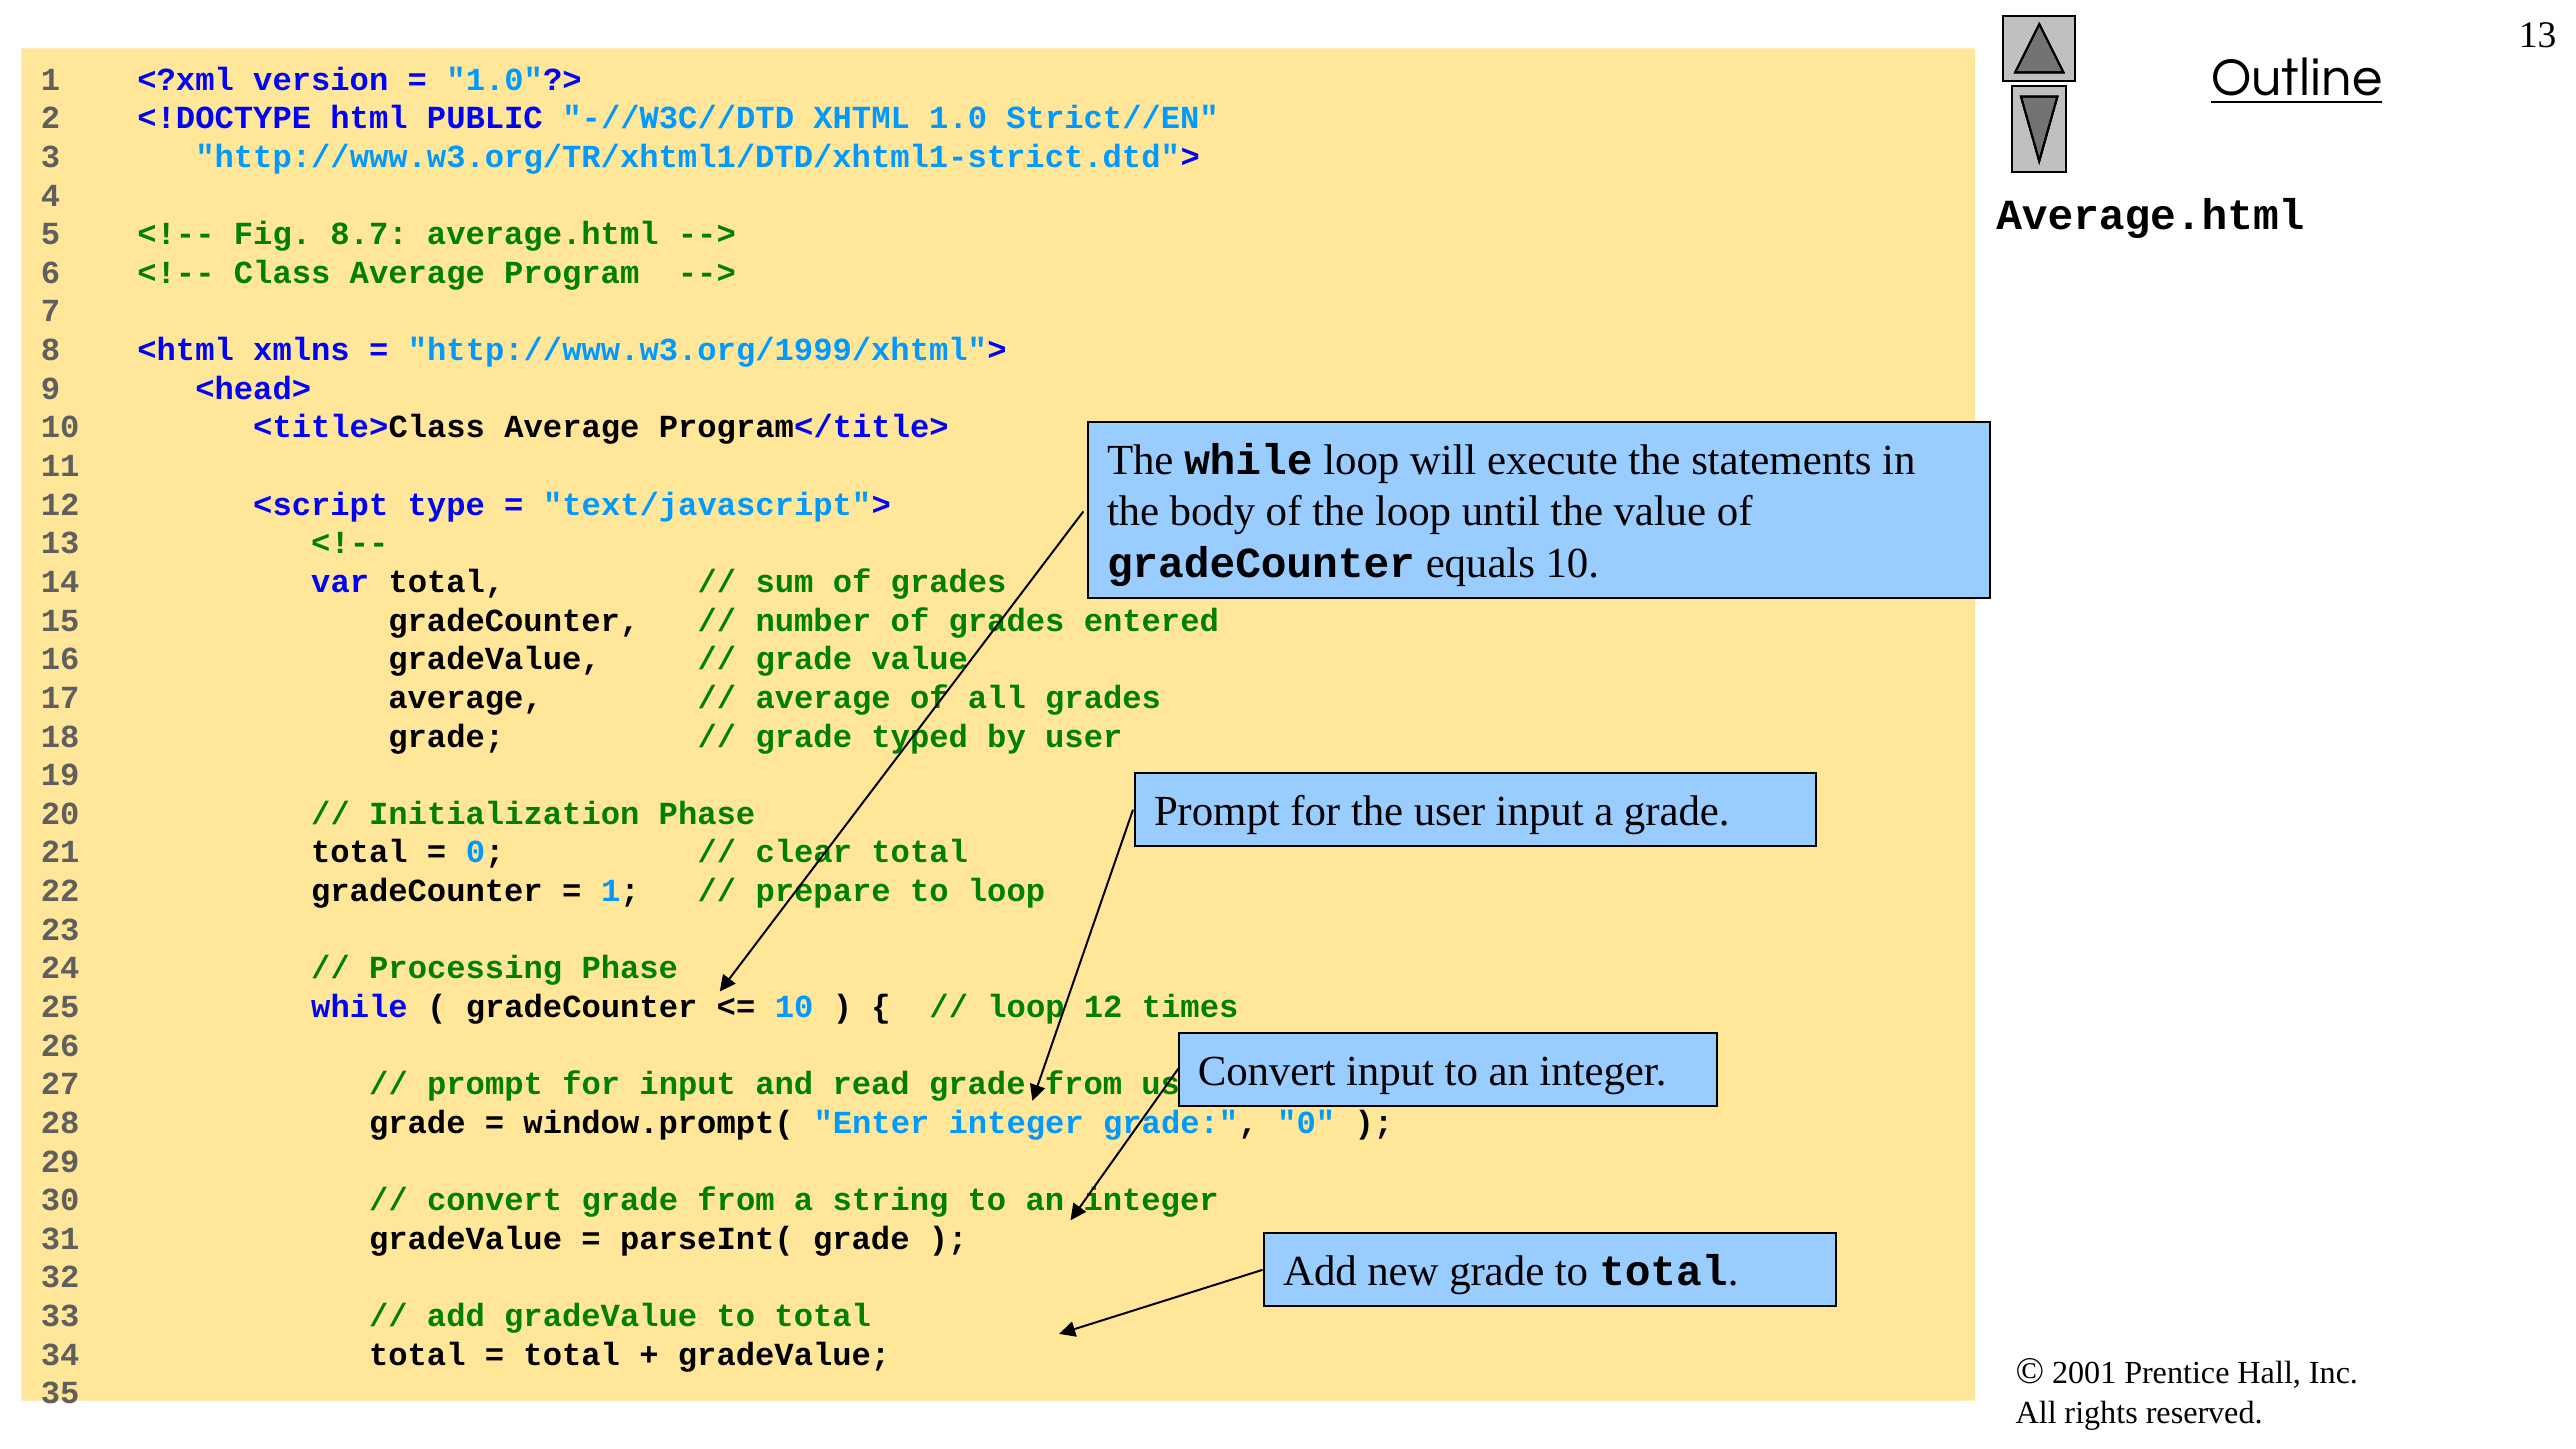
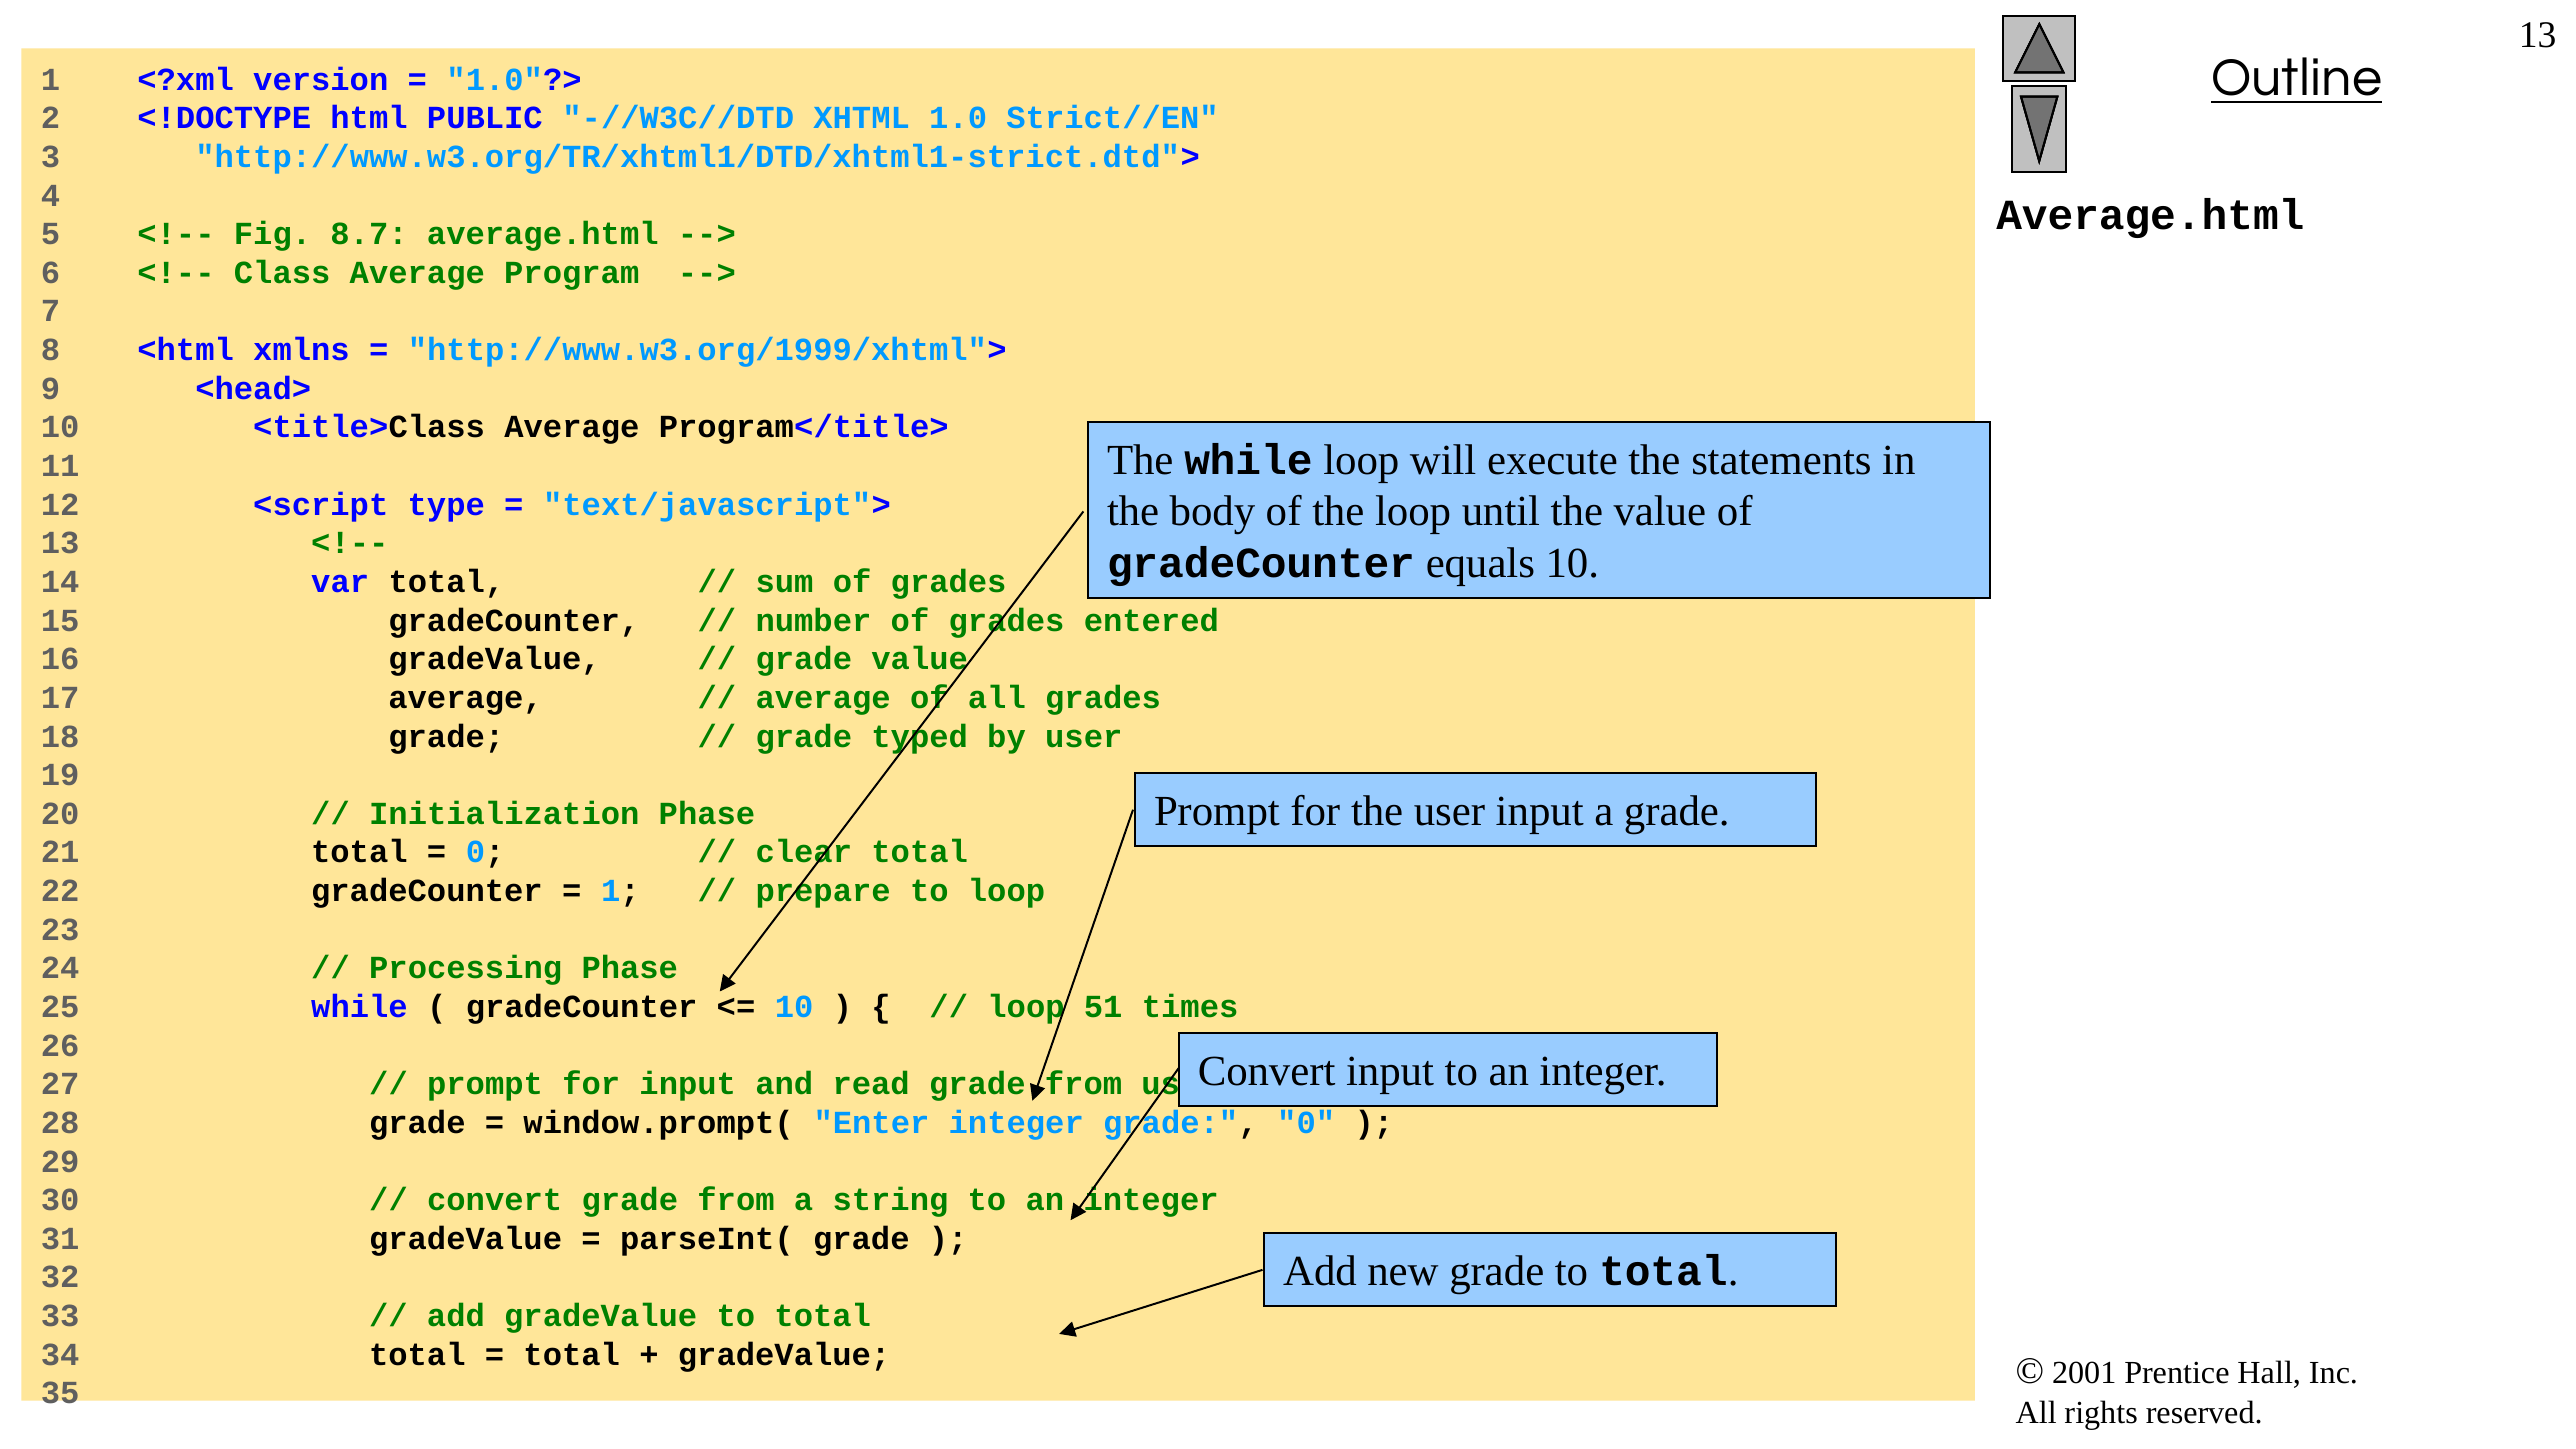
loop 12: 12 -> 51 (1103, 1007)
